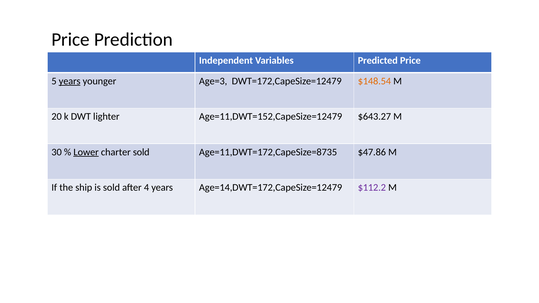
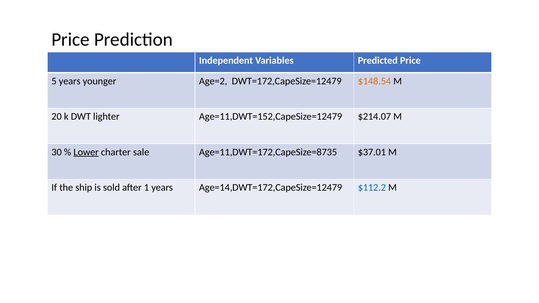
years underline: present -> none (70, 81)
Age=3: Age=3 -> Age=2 (213, 81)
$643.27: $643.27 -> $214.07 (374, 117)
charter sold: sold -> sale (141, 152)
$47.86: $47.86 -> $37.01 (372, 152)
4: 4 -> 1 (146, 188)
$112.2 colour: purple -> blue (372, 188)
